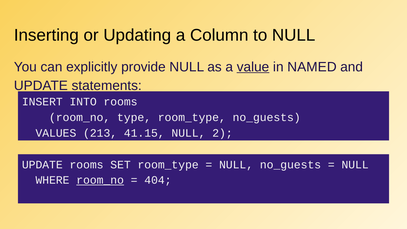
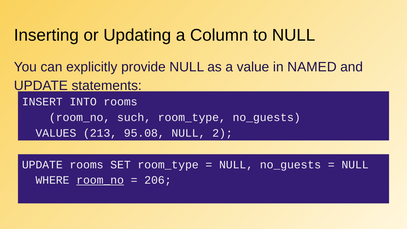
value underline: present -> none (253, 67)
type: type -> such (134, 117)
41.15: 41.15 -> 95.08 (144, 133)
404: 404 -> 206 (158, 180)
